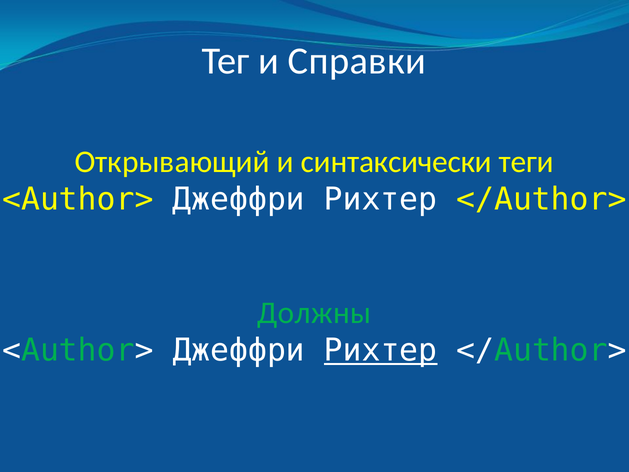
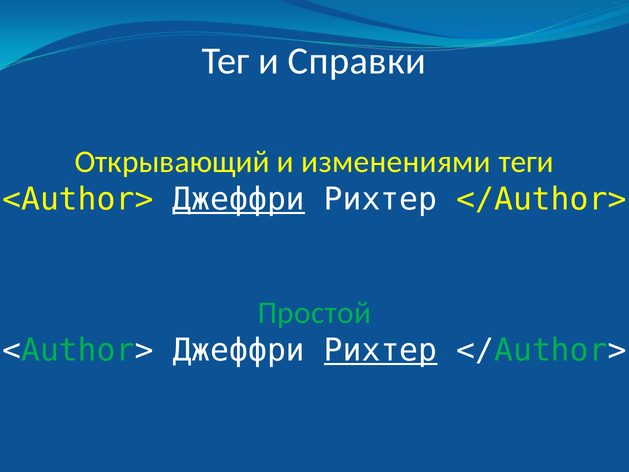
синтаксически: синтаксически -> изменениями (396, 162)
Джеффри underline: none -> present (239, 199)
Должны: Должны -> Простой (314, 313)
